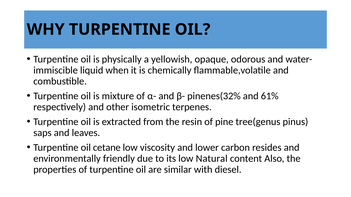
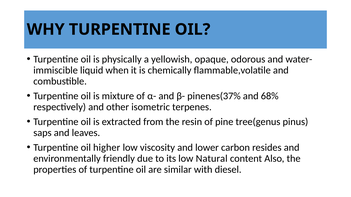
pinenes(32%: pinenes(32% -> pinenes(37% (214, 96)
61%: 61% -> 68% (270, 96)
cetane: cetane -> higher (107, 148)
